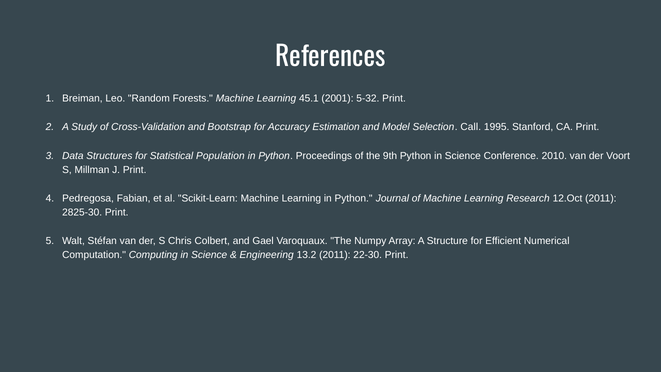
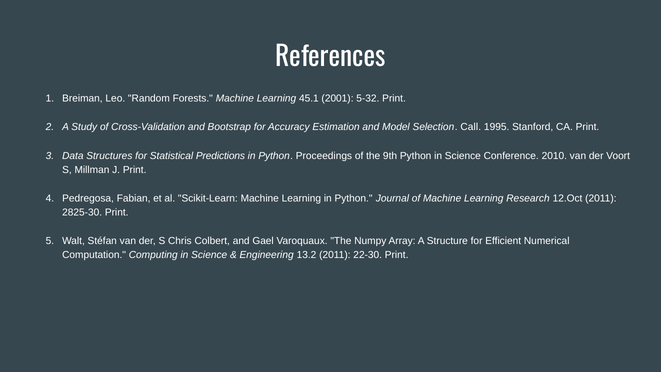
Population: Population -> Predictions (220, 156)
